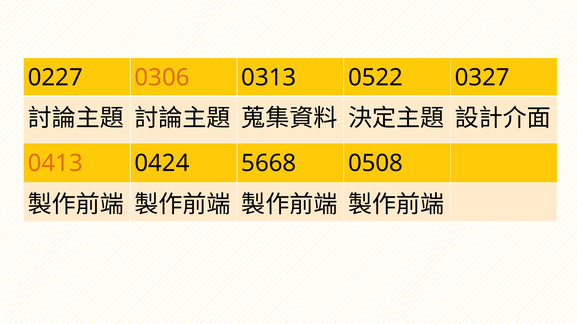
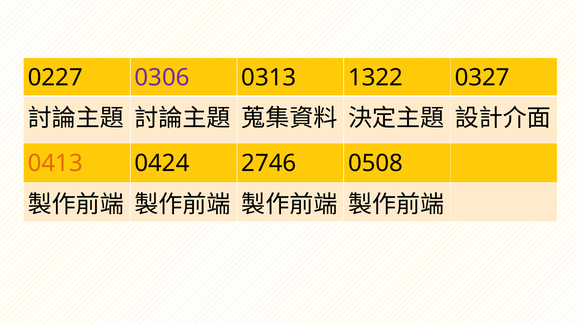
0306 colour: orange -> purple (162, 78)
0522: 0522 -> 1322 (376, 78)
5668: 5668 -> 2746 (269, 163)
